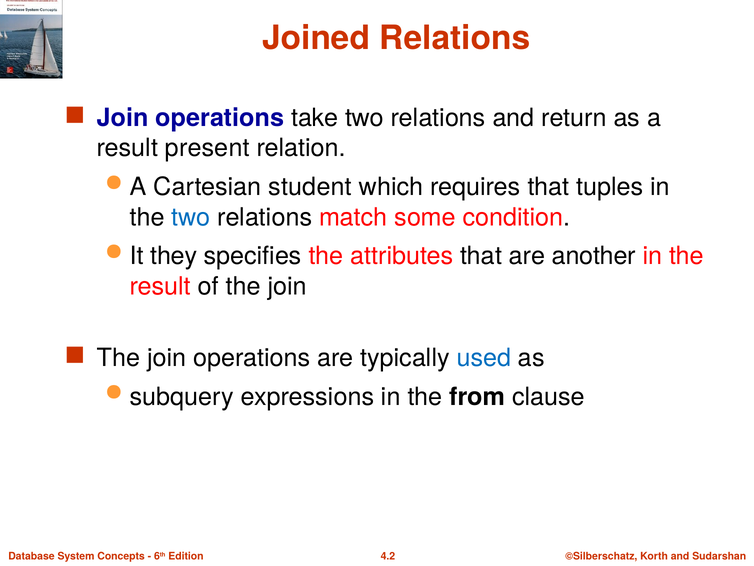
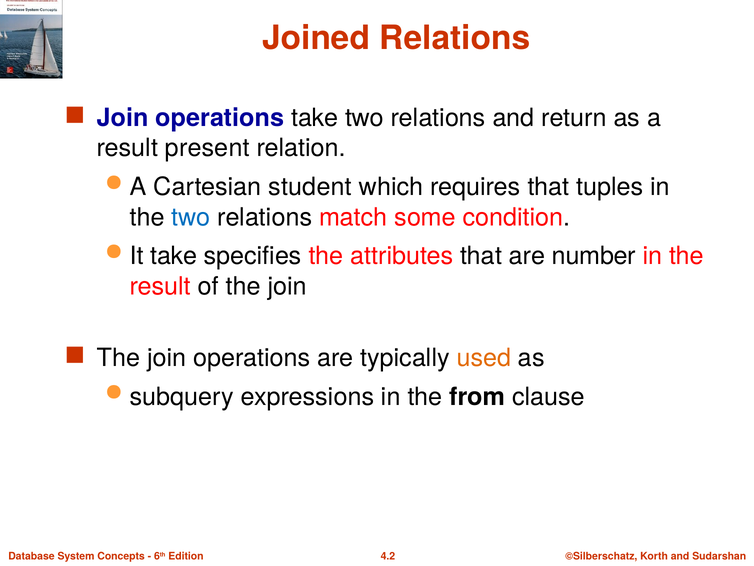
It they: they -> take (174, 256)
another: another -> number (594, 256)
used colour: blue -> orange (484, 358)
